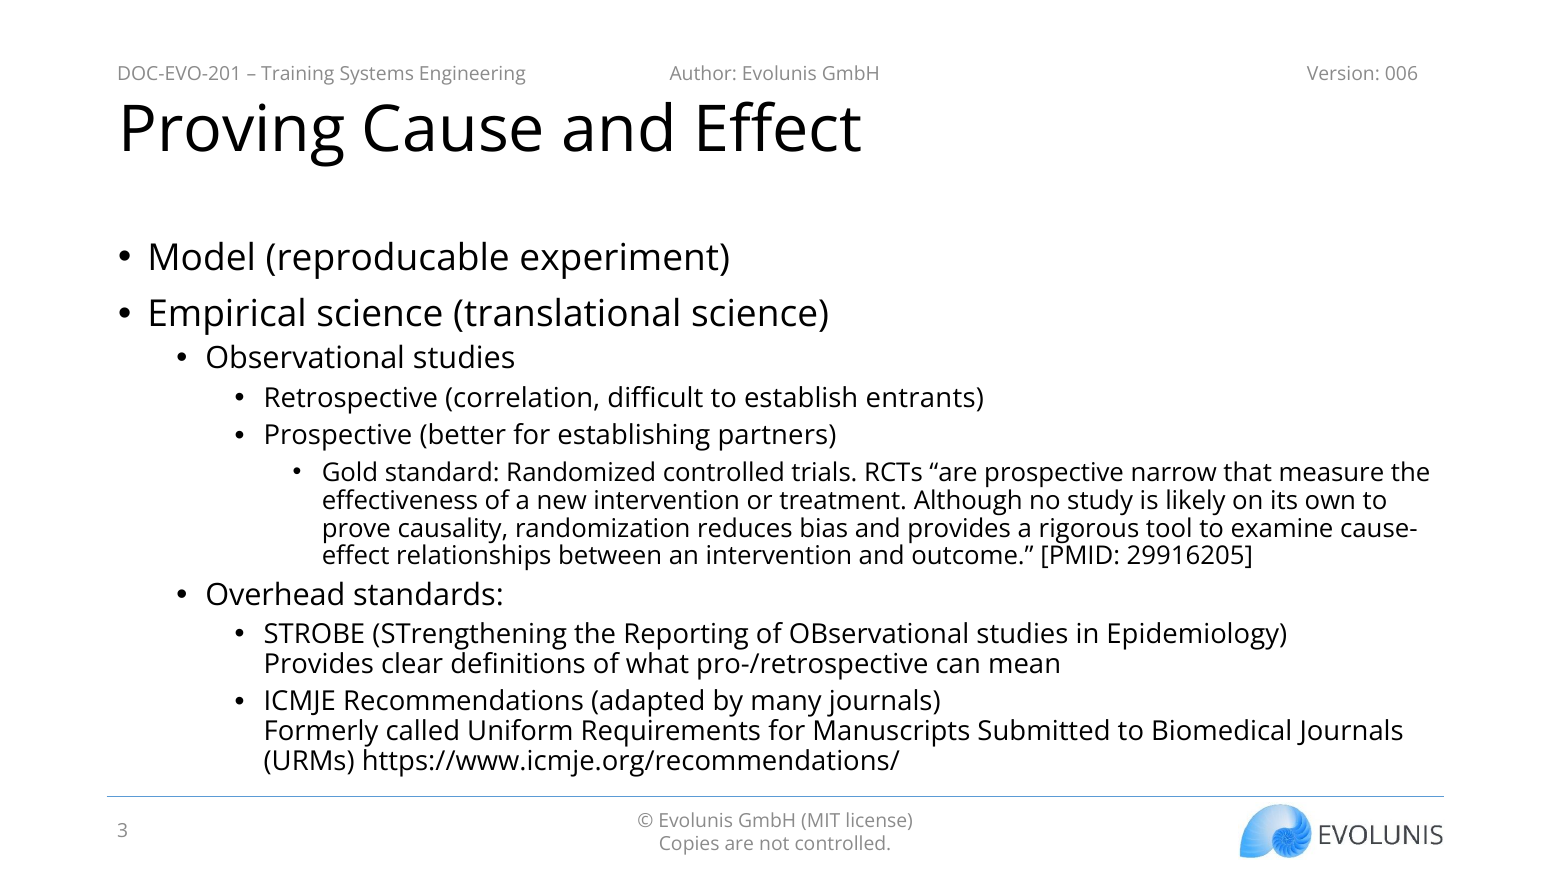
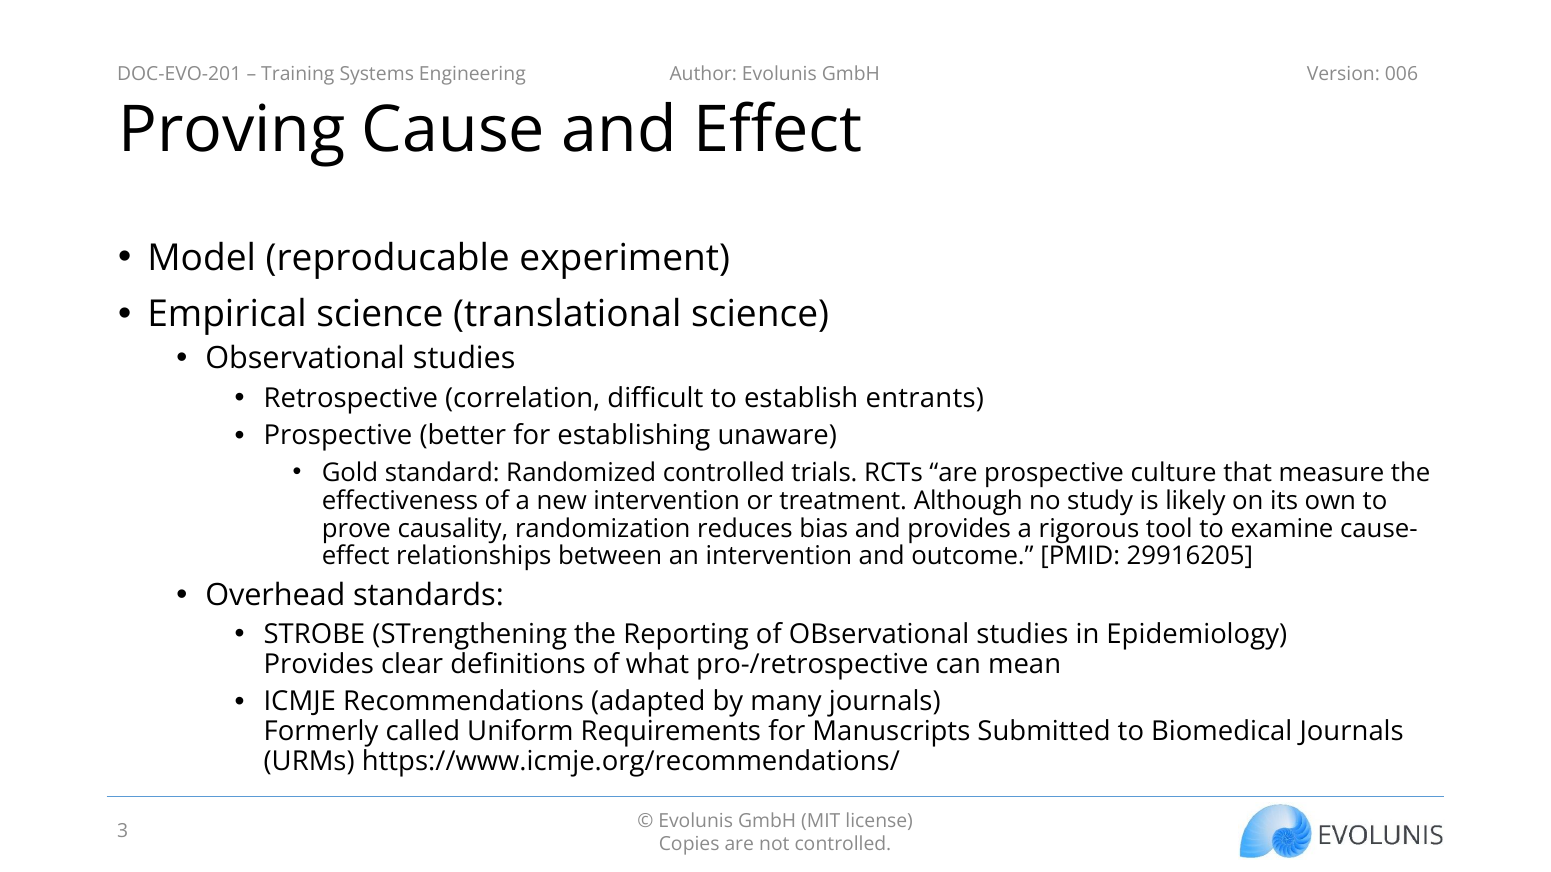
partners: partners -> unaware (777, 436)
narrow: narrow -> culture (1174, 473)
